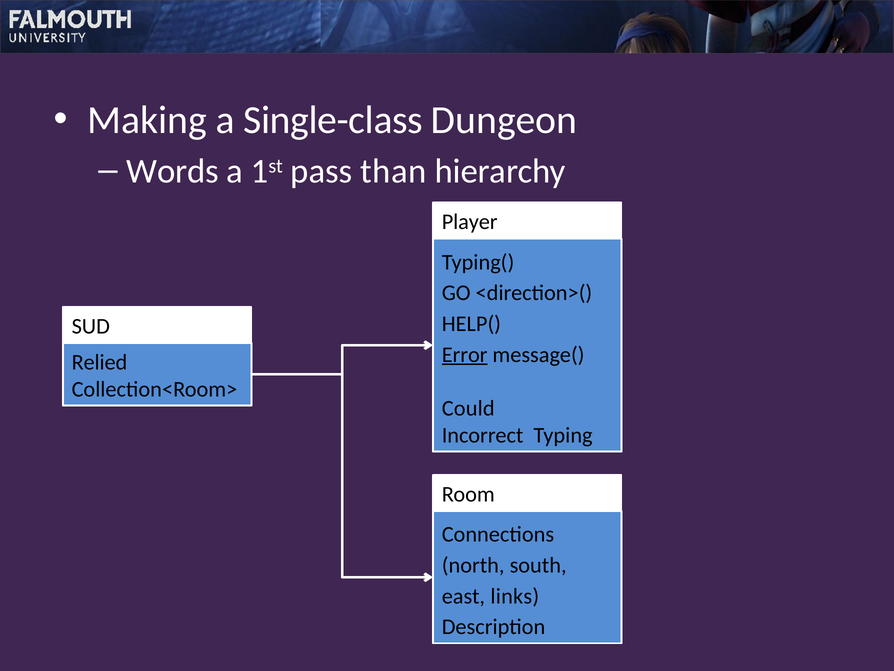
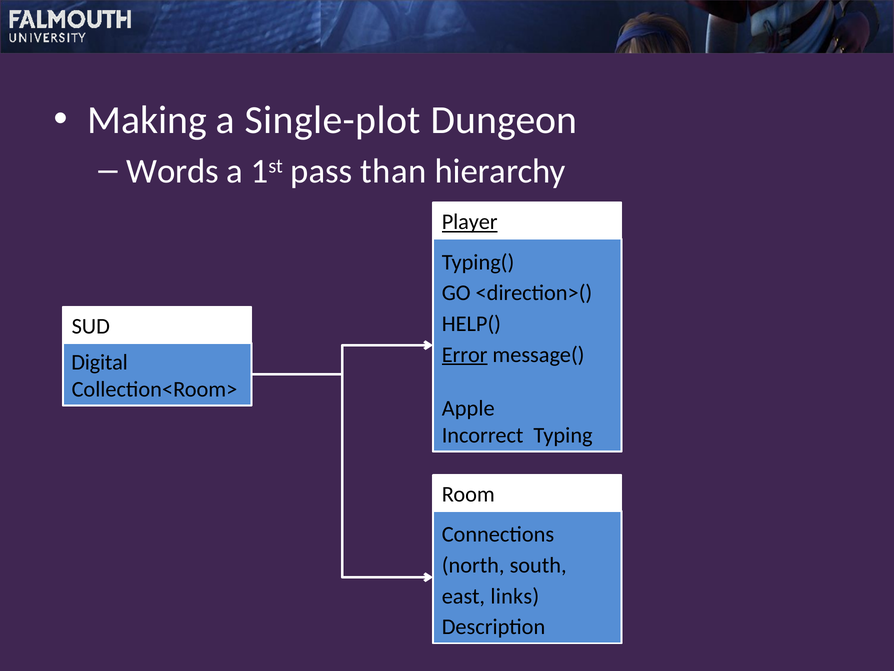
Single-class: Single-class -> Single-plot (333, 120)
Player underline: none -> present (470, 222)
Relied: Relied -> Digital (100, 362)
Could: Could -> Apple (468, 408)
